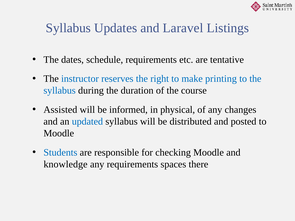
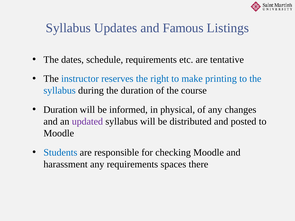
Laravel: Laravel -> Famous (183, 28)
Assisted: Assisted -> Duration (60, 110)
updated colour: blue -> purple (87, 122)
knowledge: knowledge -> harassment (66, 164)
